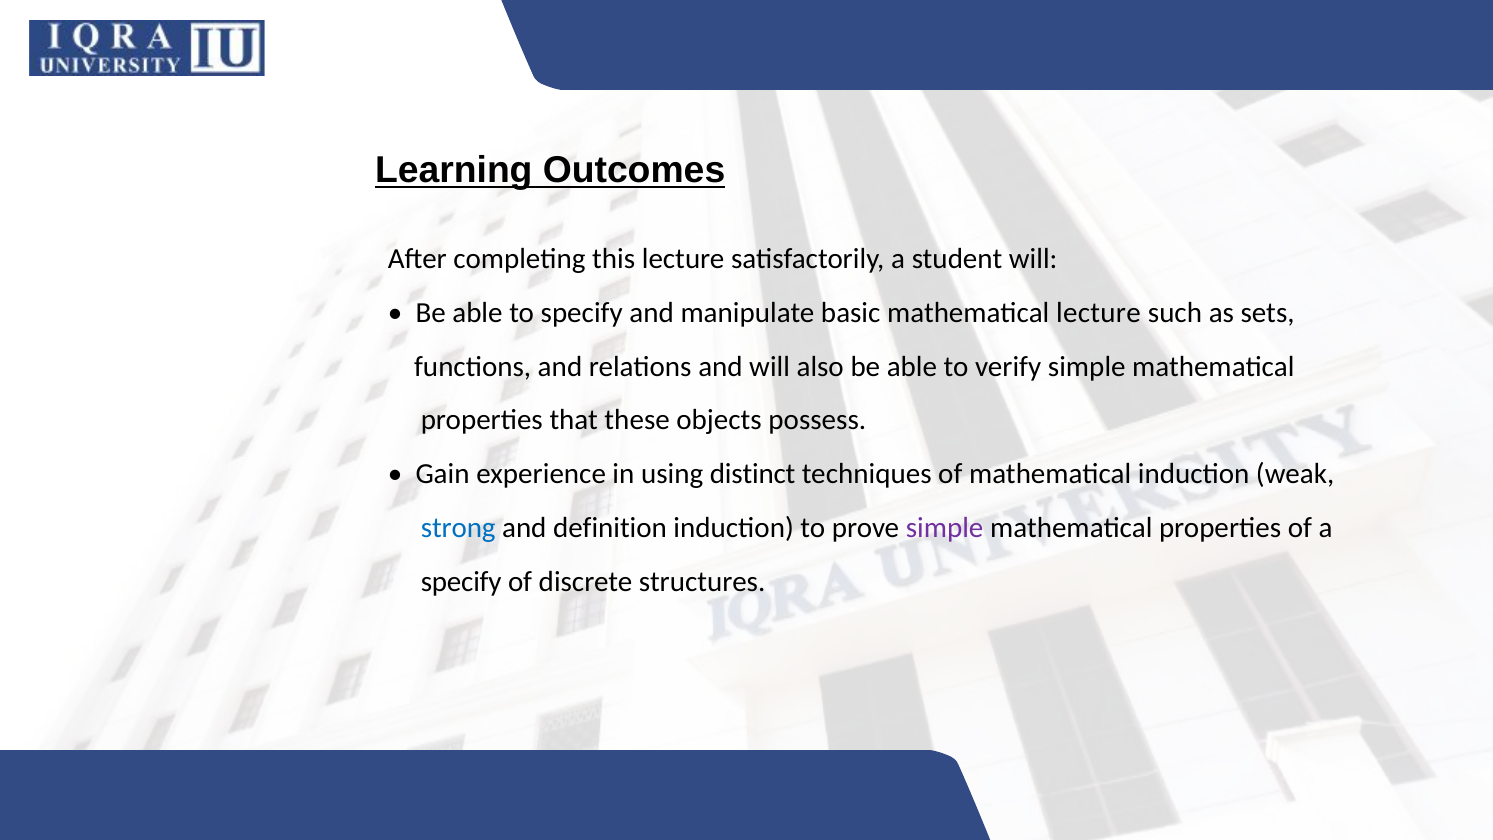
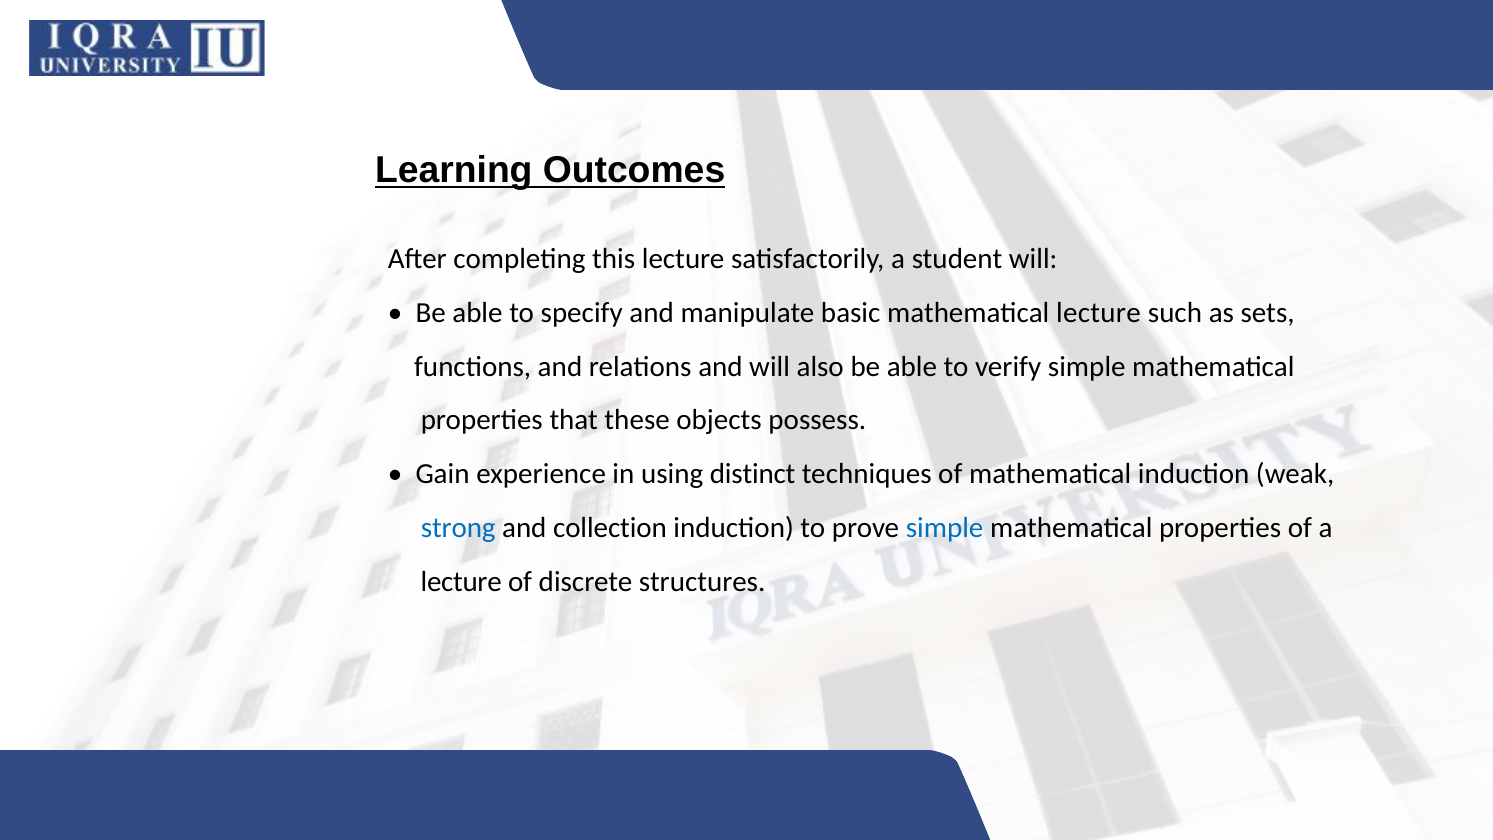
definition: definition -> collection (610, 528)
simple colour: purple -> blue (945, 528)
specify: specify -> lecture (461, 582)
